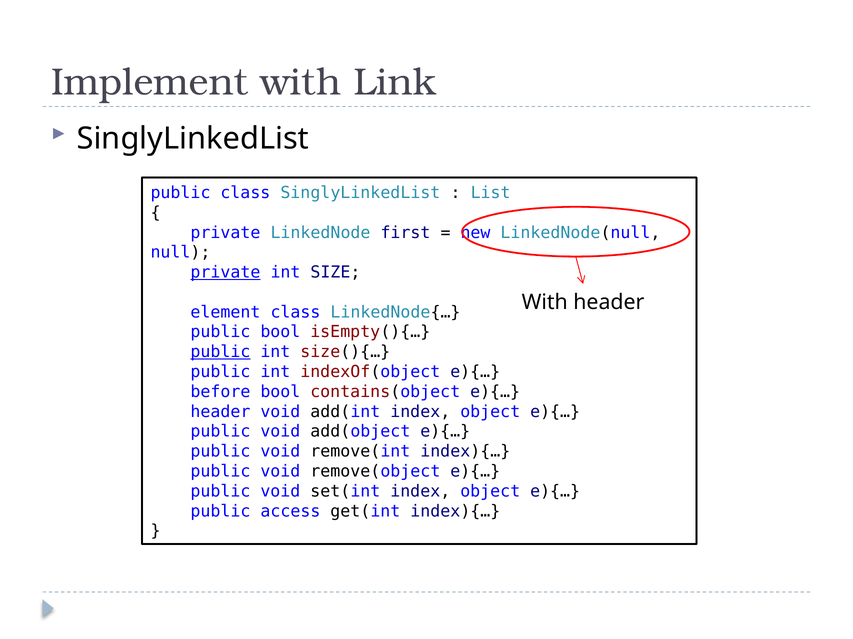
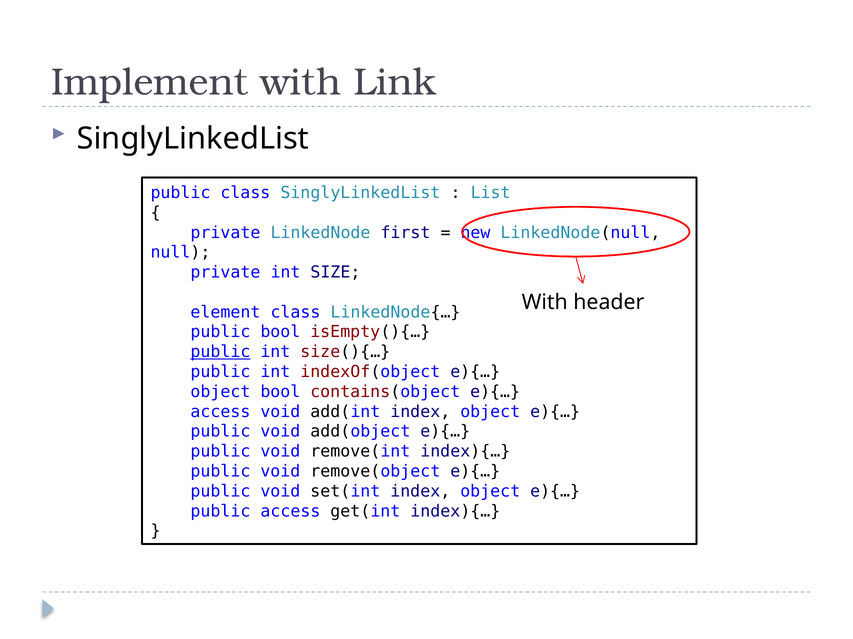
private underline: present -> none (225, 273)
before: before -> object (220, 392)
header: header -> access (220, 412)
